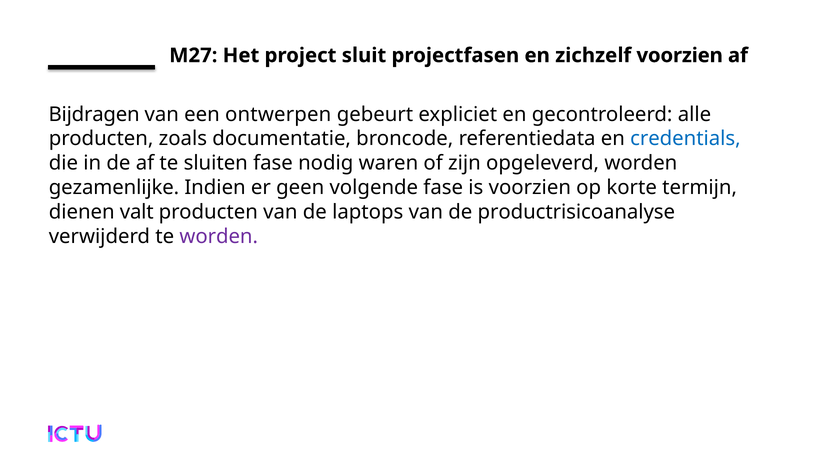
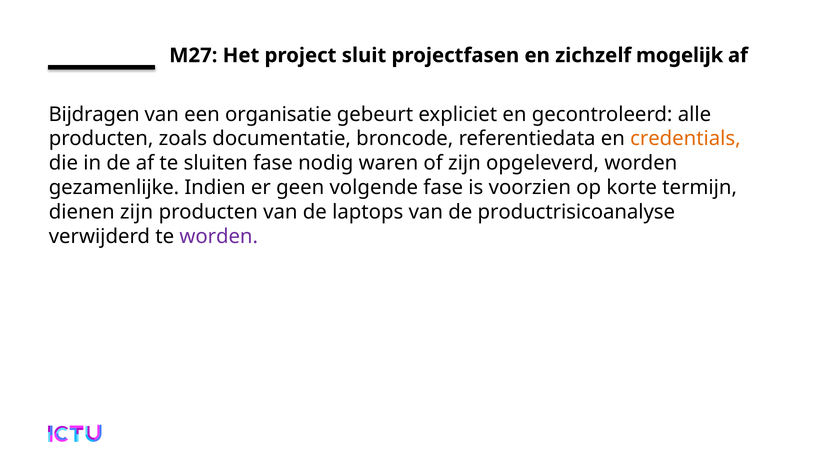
zichzelf voorzien: voorzien -> mogelijk (680, 56)
ontwerpen: ontwerpen -> organisatie (278, 114)
credentials colour: blue -> orange (685, 139)
dienen valt: valt -> zijn (137, 212)
